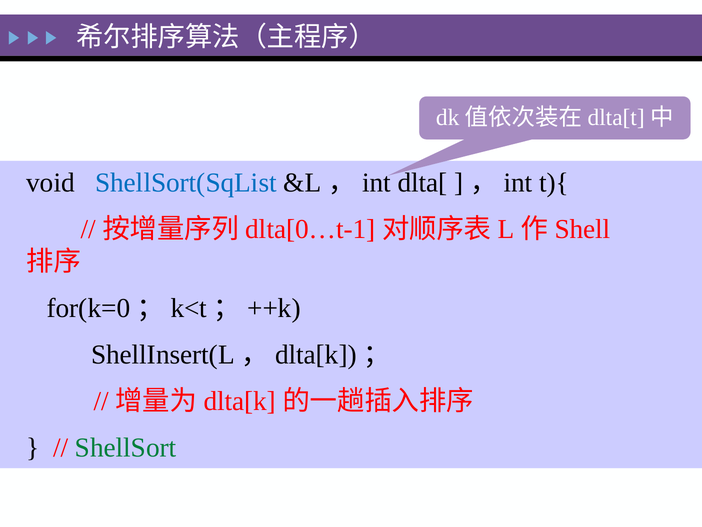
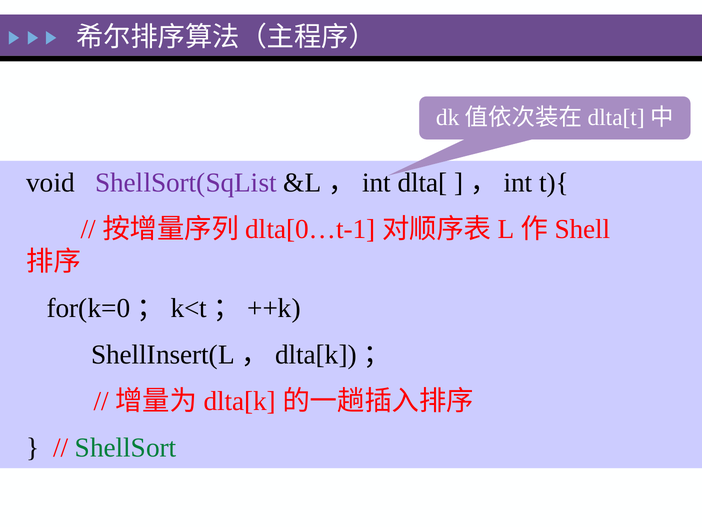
ShellSort(SqList colour: blue -> purple (186, 182)
